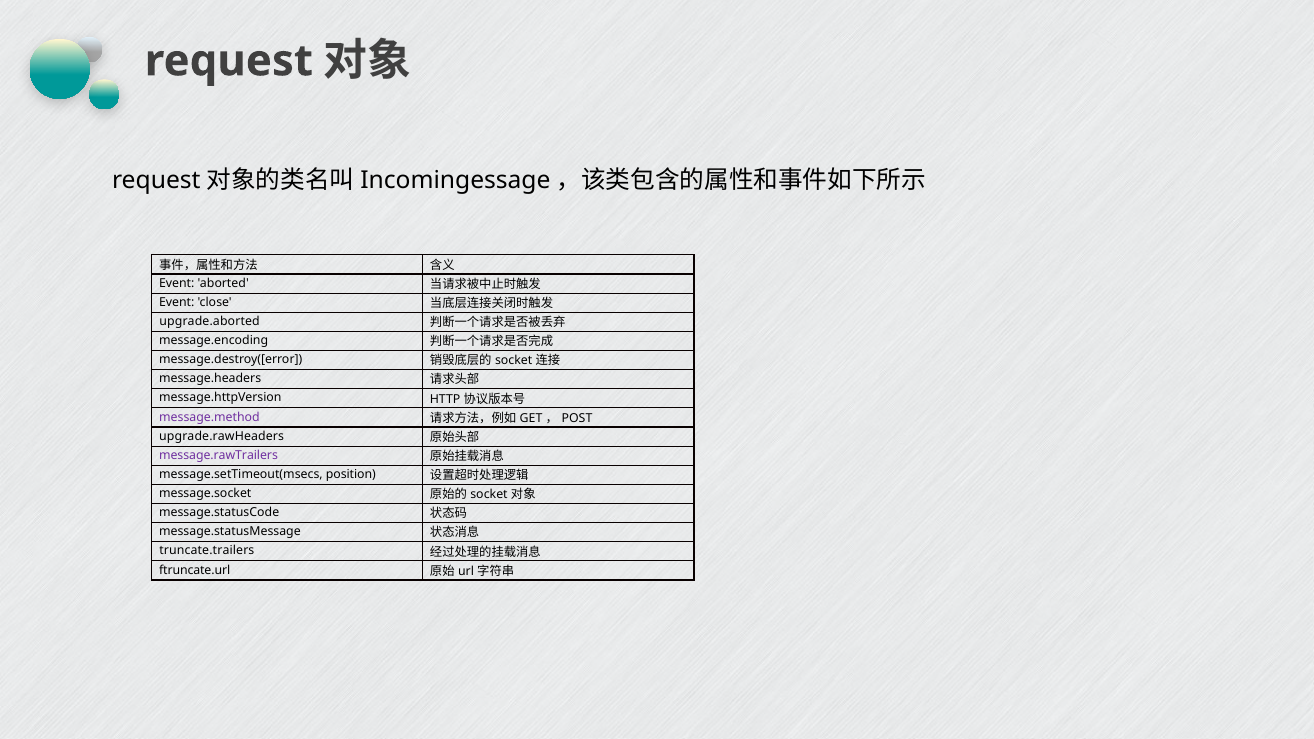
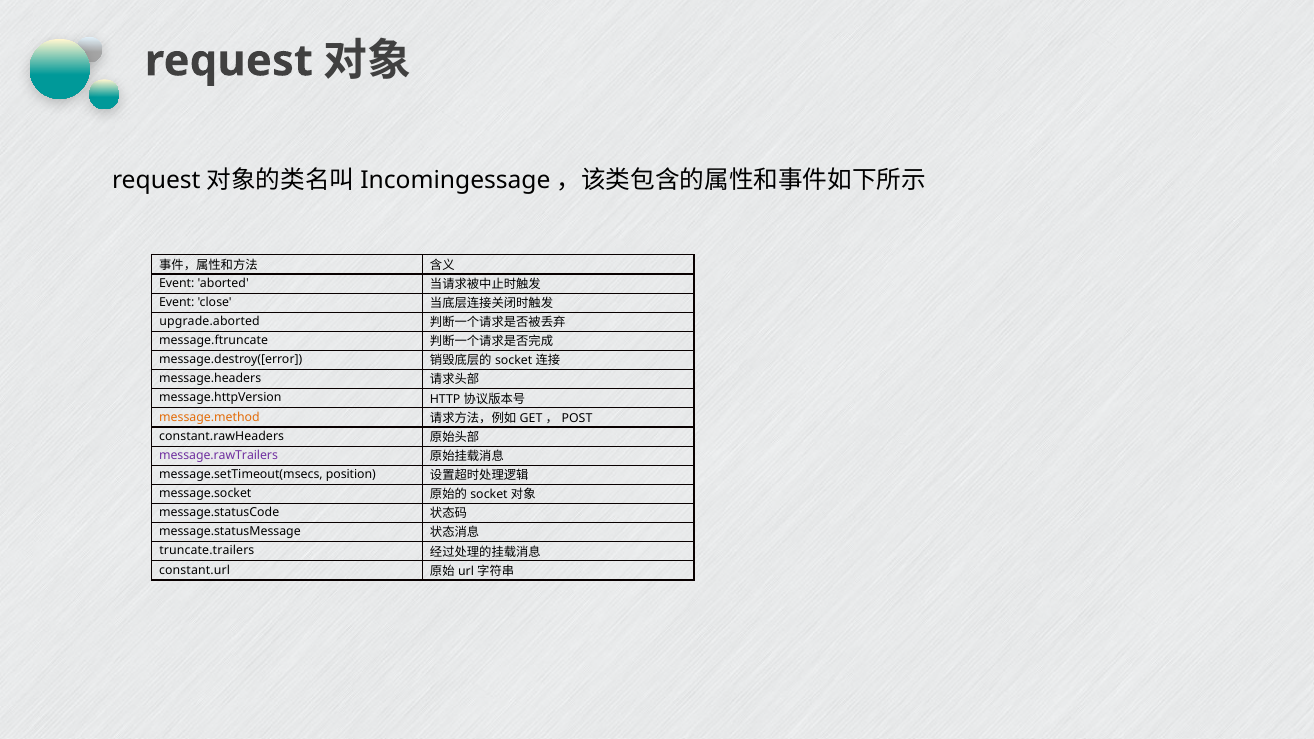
message.encoding: message.encoding -> message.ftruncate (214, 341)
message.method colour: purple -> orange (209, 417)
upgrade.rawHeaders: upgrade.rawHeaders -> constant.rawHeaders (222, 436)
ftruncate.url: ftruncate.url -> constant.url (195, 570)
